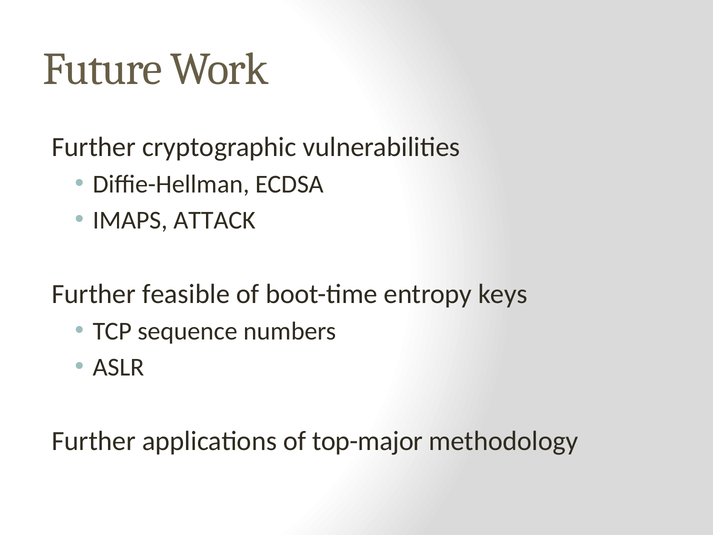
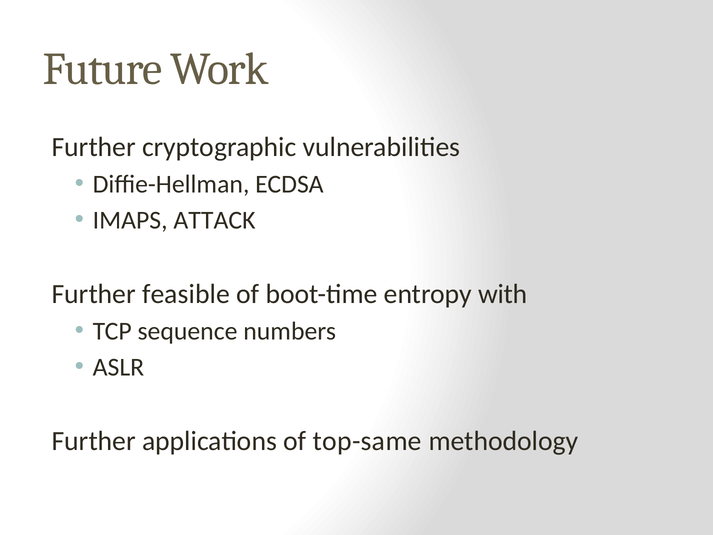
keys: keys -> with (503, 294)
top-major: top-major -> top-same (367, 441)
